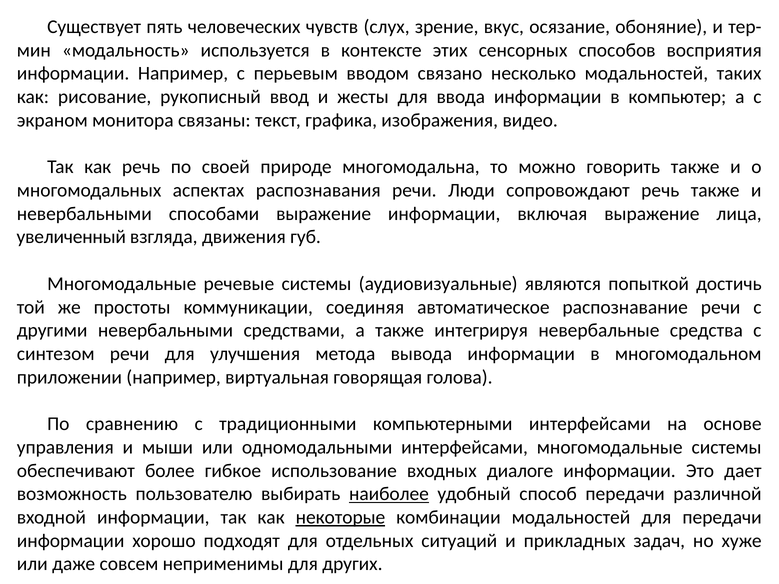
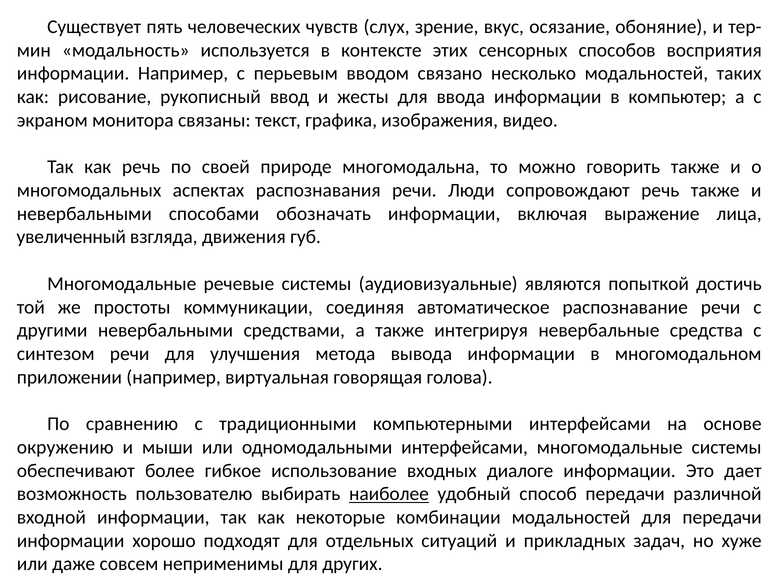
способами выражение: выражение -> обозначать (324, 214)
управления: управления -> окружению (65, 447)
некоторые underline: present -> none (340, 518)
